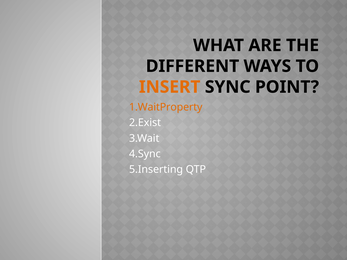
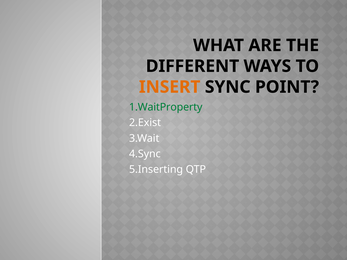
1.WaitProperty colour: orange -> green (166, 107)
